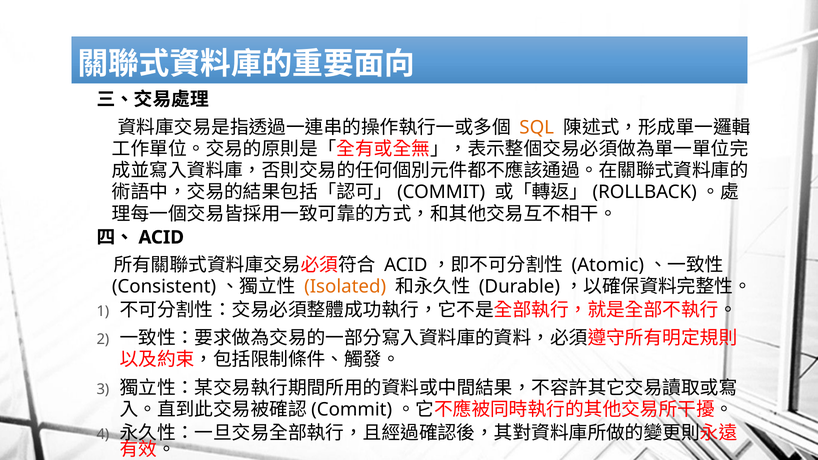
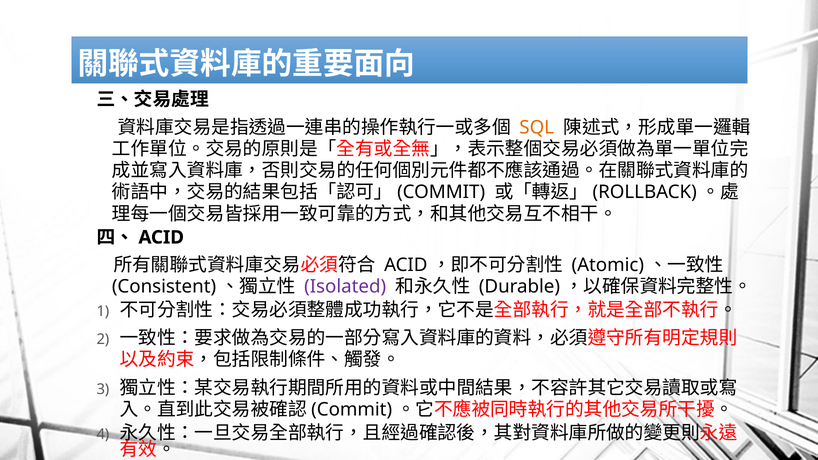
Isolated colour: orange -> purple (345, 287)
